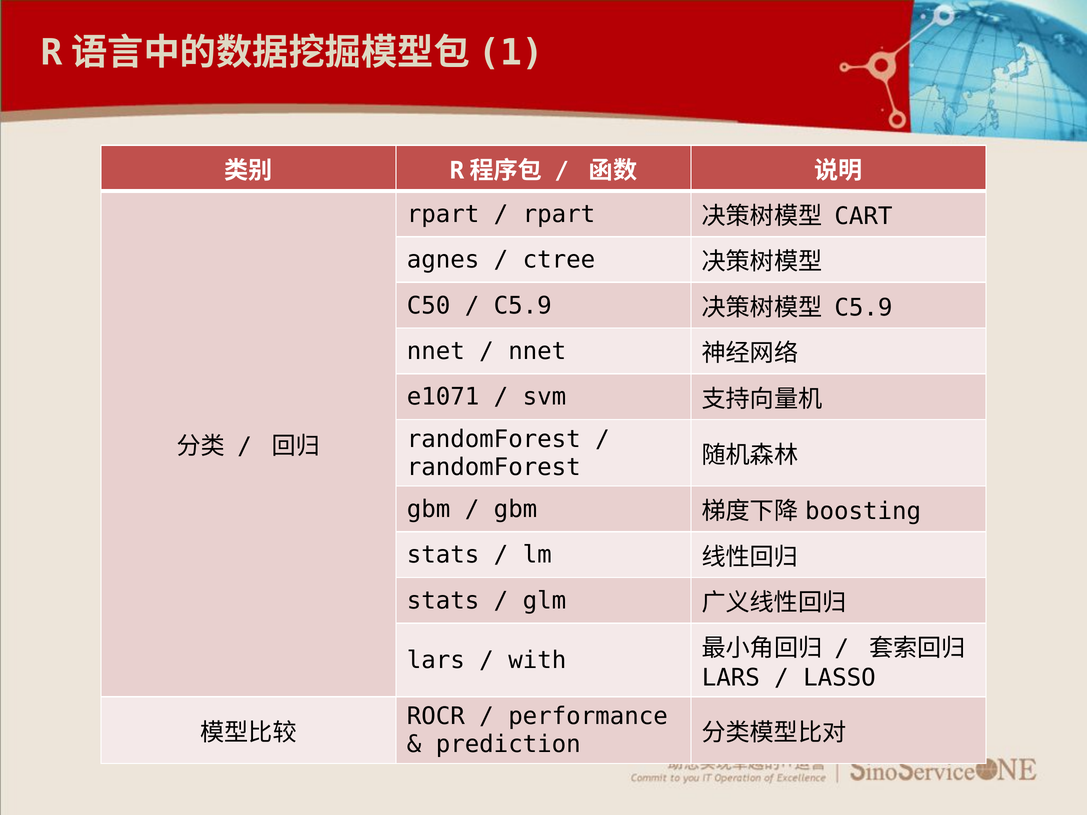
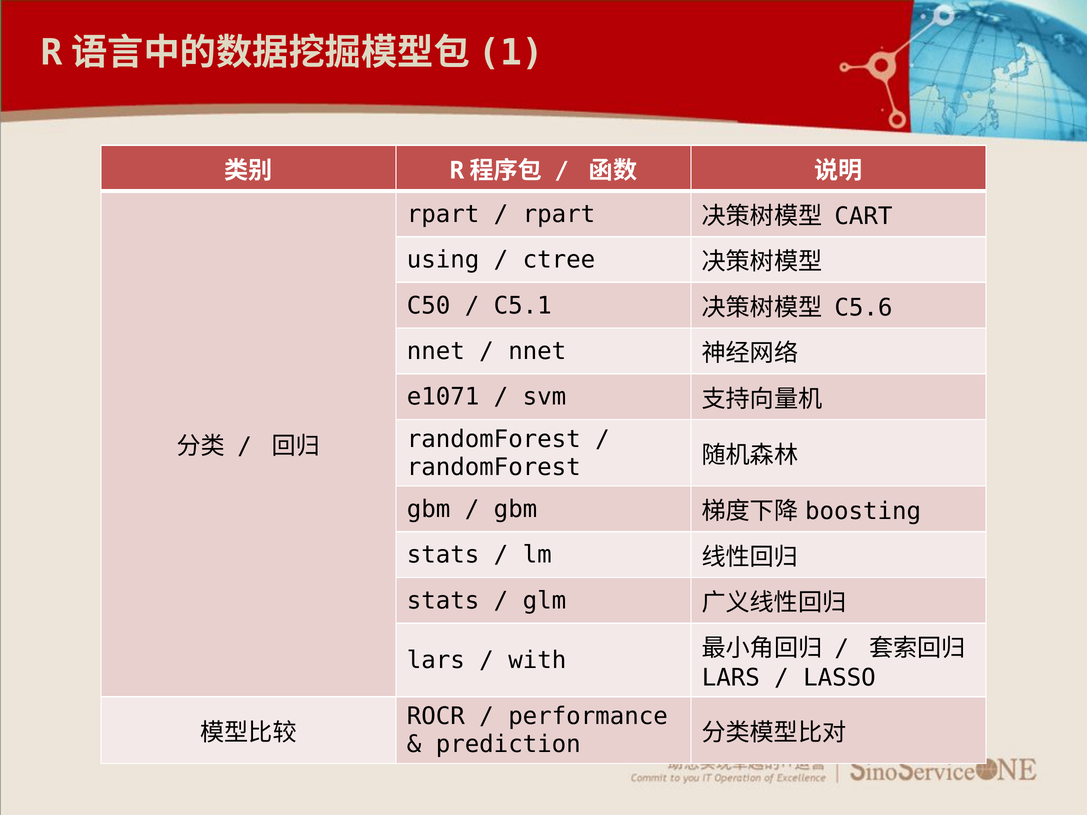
agnes: agnes -> using (443, 260)
C5.9: C5.9 -> C5.1 (523, 306)
C5.9: C5.9 -> C5.6 (863, 308)
